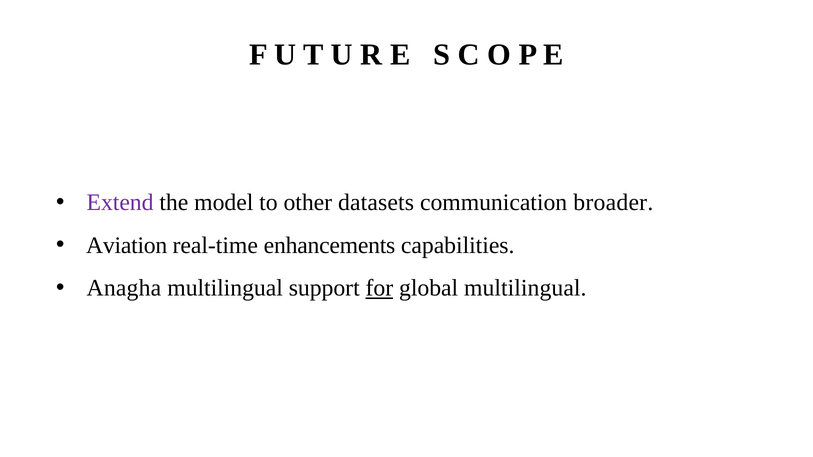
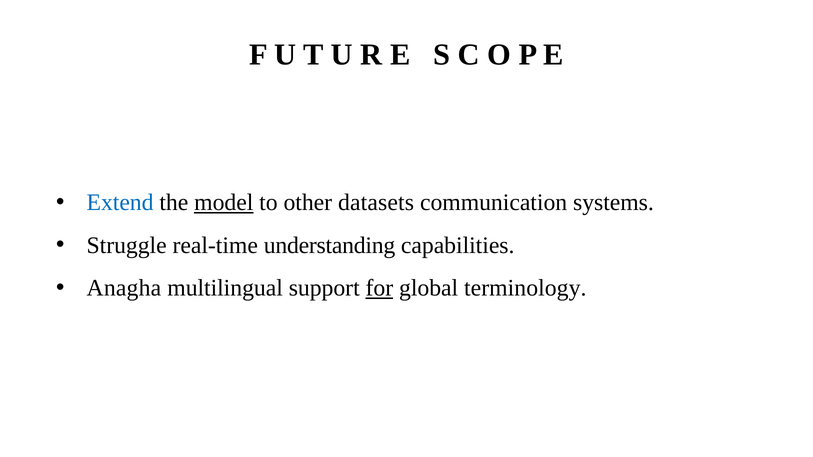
Extend colour: purple -> blue (120, 203)
model underline: none -> present (224, 203)
broader: broader -> systems (613, 203)
Aviation: Aviation -> Struggle (127, 245)
enhancements: enhancements -> understanding (330, 245)
global multilingual: multilingual -> terminology (525, 288)
